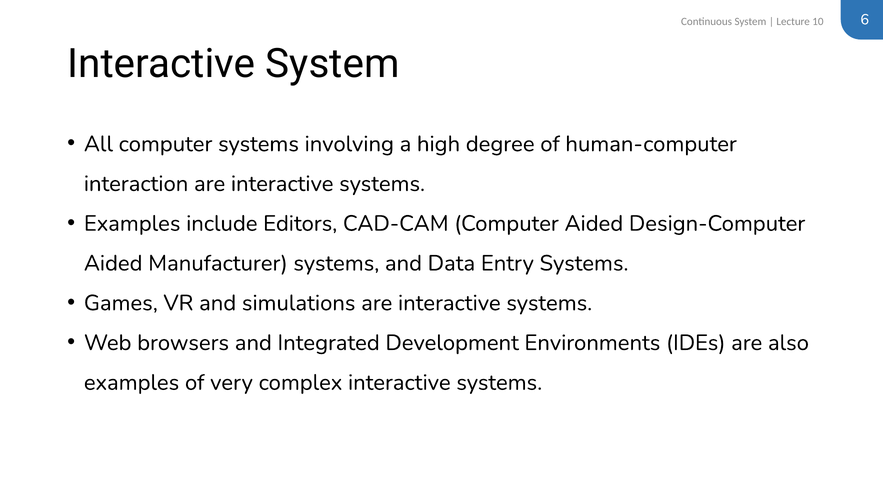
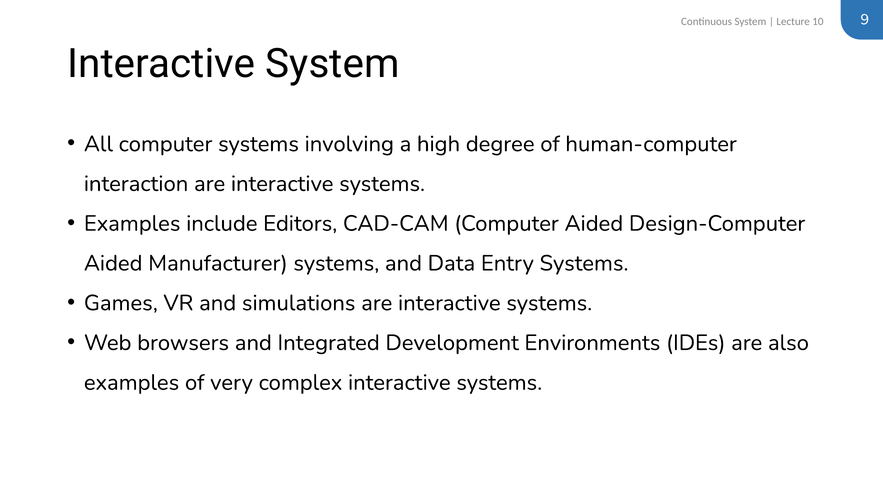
6: 6 -> 9 (865, 20)
